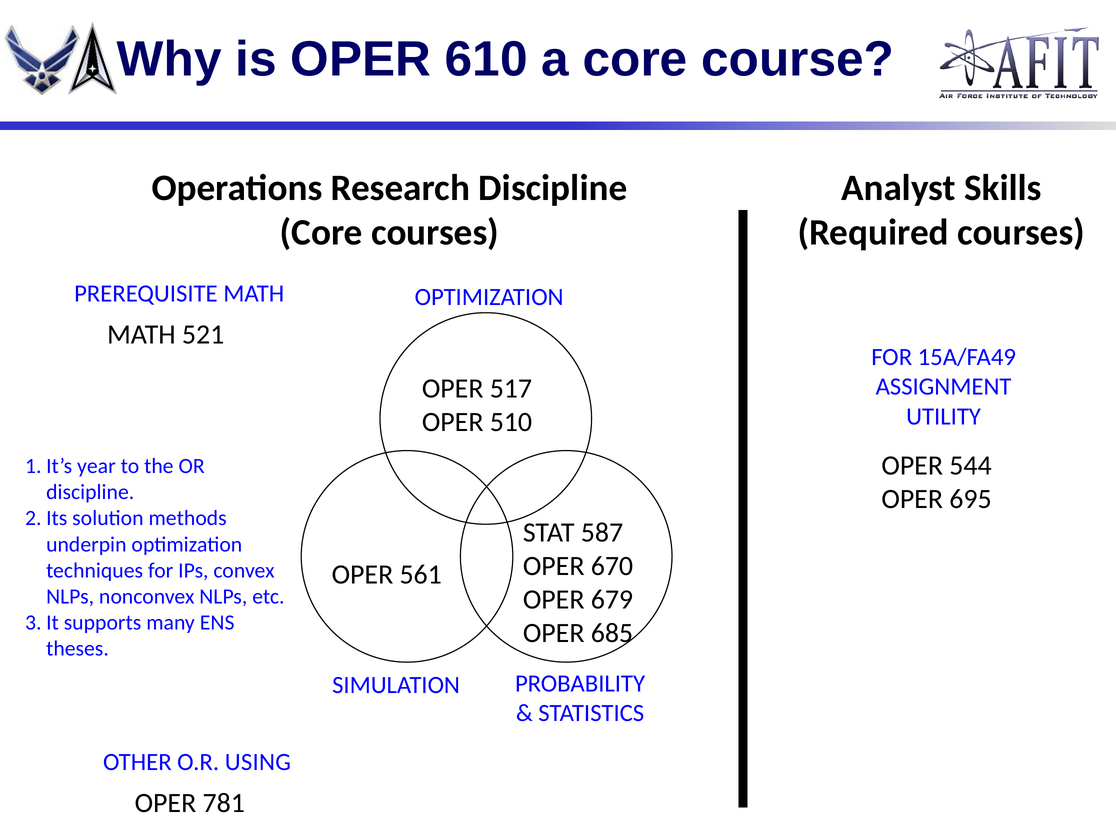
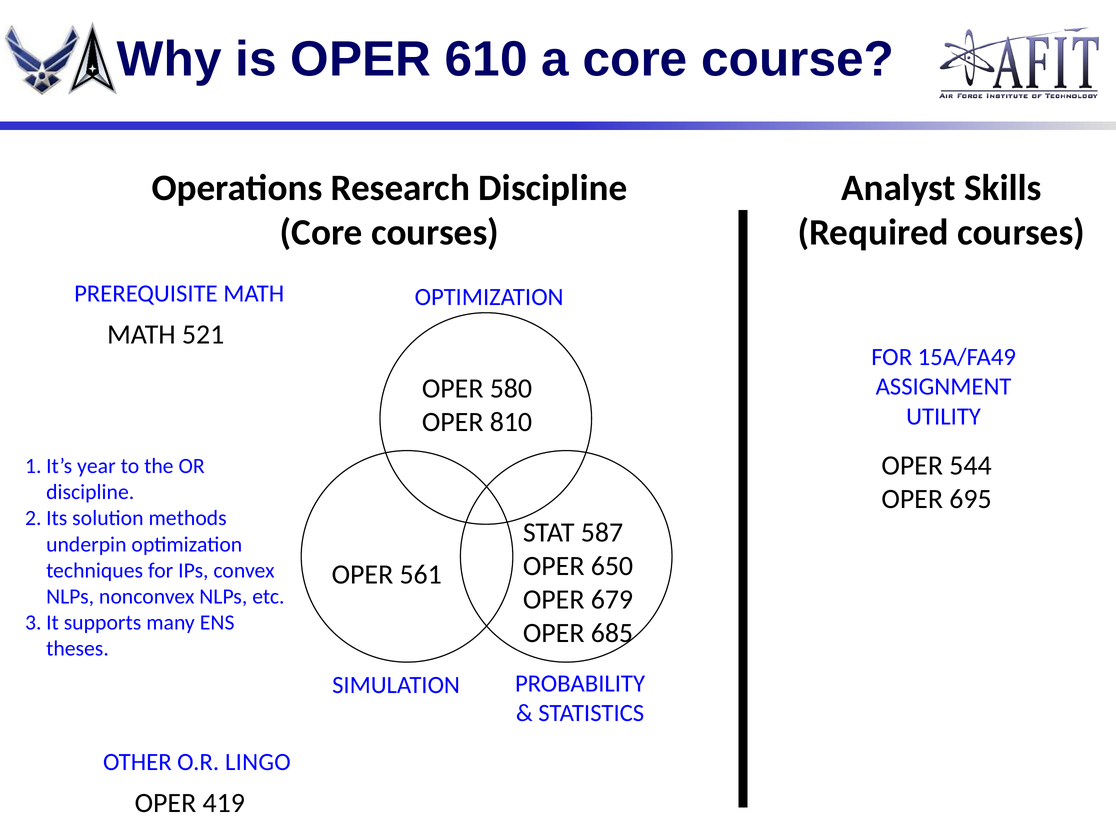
517: 517 -> 580 (511, 388)
510: 510 -> 810 (511, 422)
670: 670 -> 650 (612, 566)
USING: USING -> LINGO (258, 762)
781: 781 -> 419 (224, 803)
